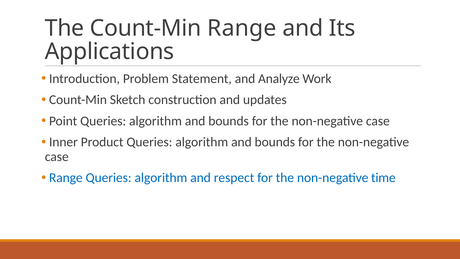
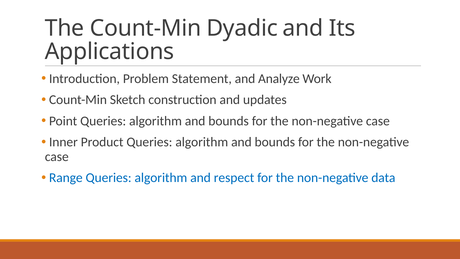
Count-Min Range: Range -> Dyadic (242, 28)
time: time -> data (383, 178)
